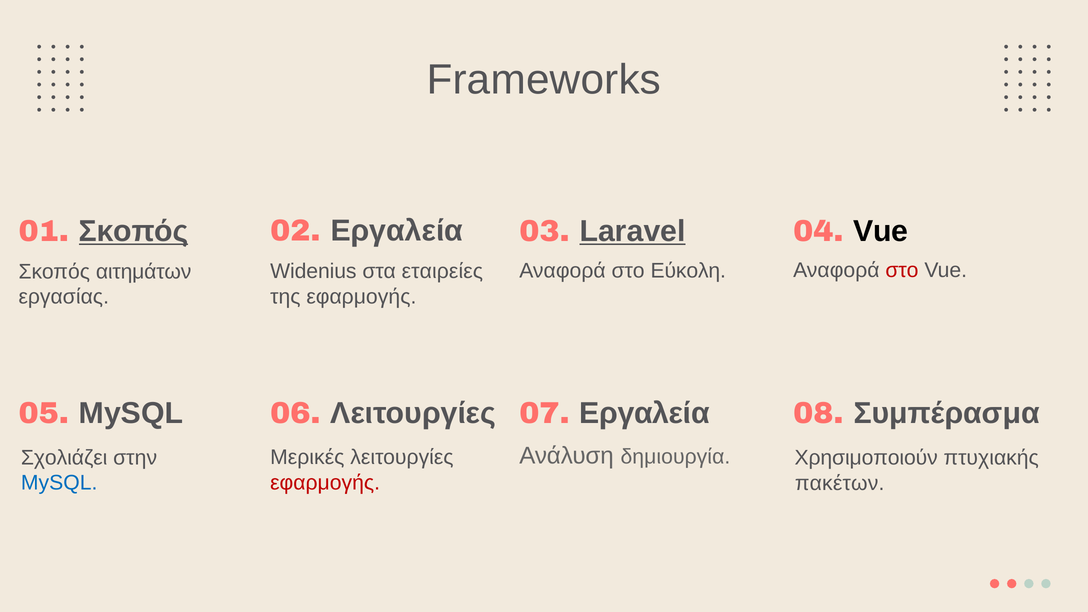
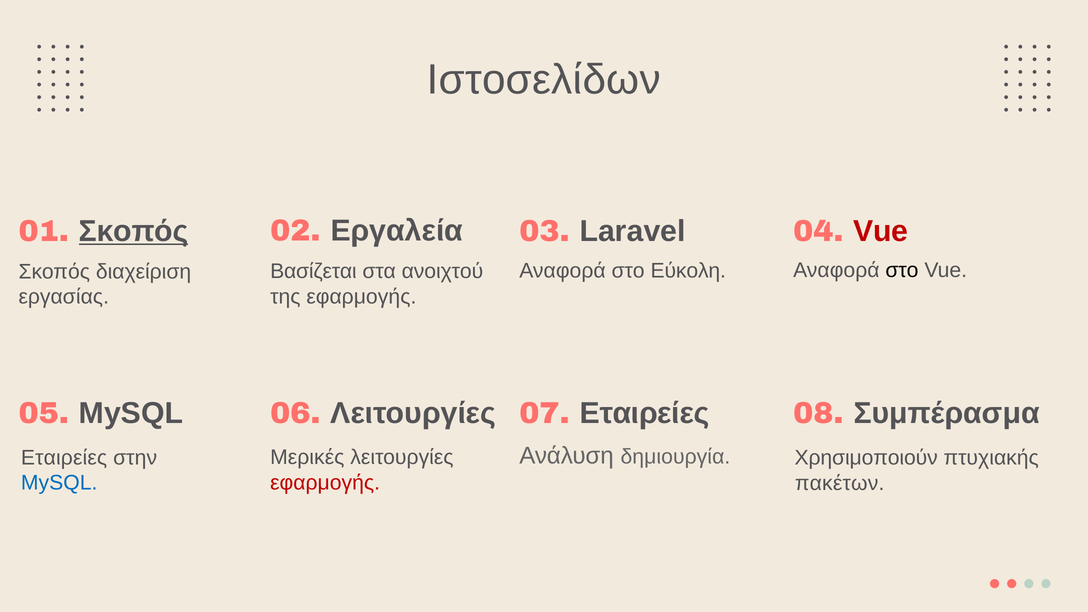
Frameworks: Frameworks -> Ιστοσελίδων (544, 80)
Laravel underline: present -> none (633, 231)
Vue colour: black -> red (881, 231)
στο colour: red -> black (902, 270)
Widenius: Widenius -> Βασίζεται (313, 271)
εταιρείες: εταιρείες -> ανοιχτού (442, 271)
αιτημάτων: αιτημάτων -> διαχείριση (144, 272)
07 Εργαλεία: Εργαλεία -> Εταιρείες (645, 413)
Σχολιάζει: Σχολιάζει -> Εταιρείες (64, 458)
